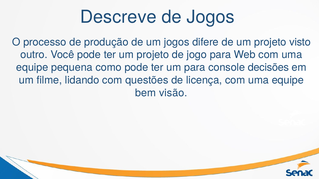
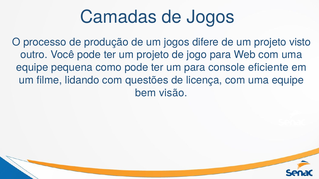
Descreve: Descreve -> Camadas (118, 17)
decisões: decisões -> eficiente (268, 68)
